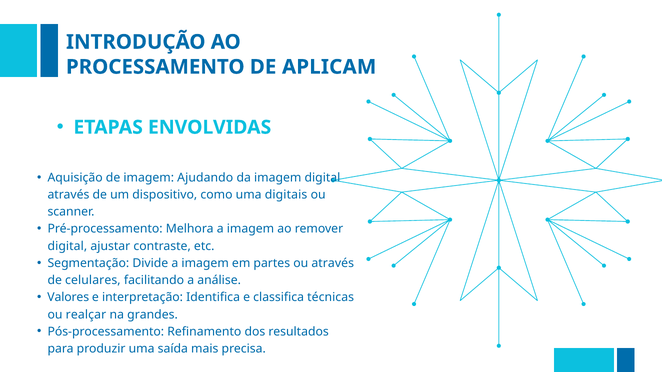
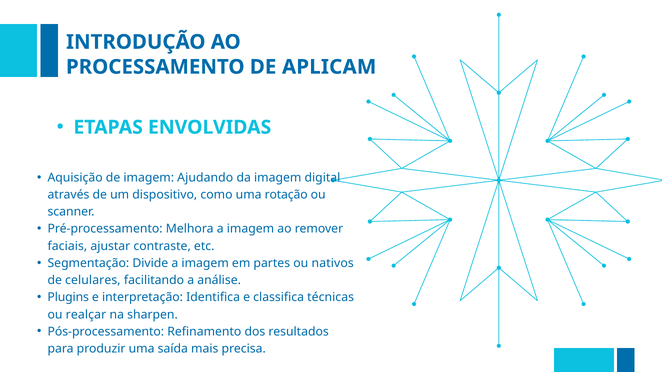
digitais: digitais -> rotação (286, 195)
digital: digital -> faciais (67, 246)
ou através: através -> nativos (333, 263)
Valores: Valores -> Plugins (68, 298)
grandes: grandes -> sharpen (153, 315)
